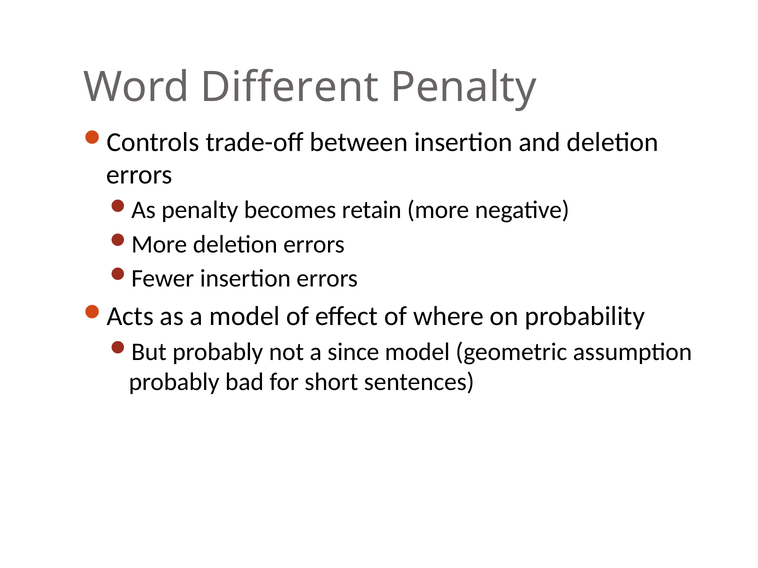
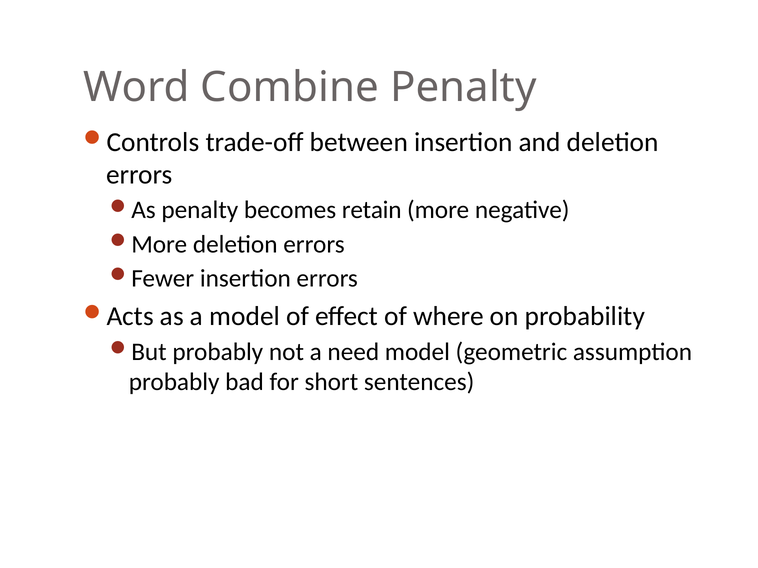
Different: Different -> Combine (290, 88)
since: since -> need (353, 352)
